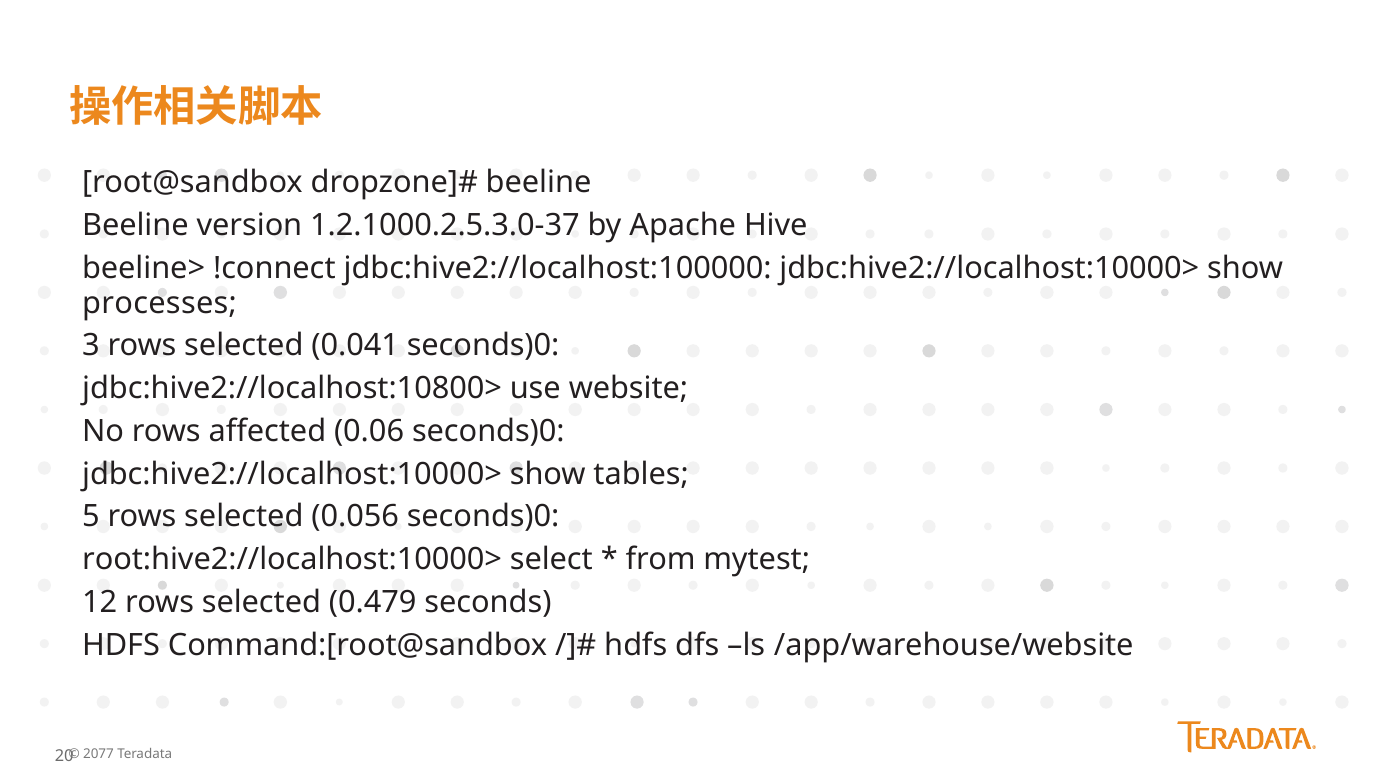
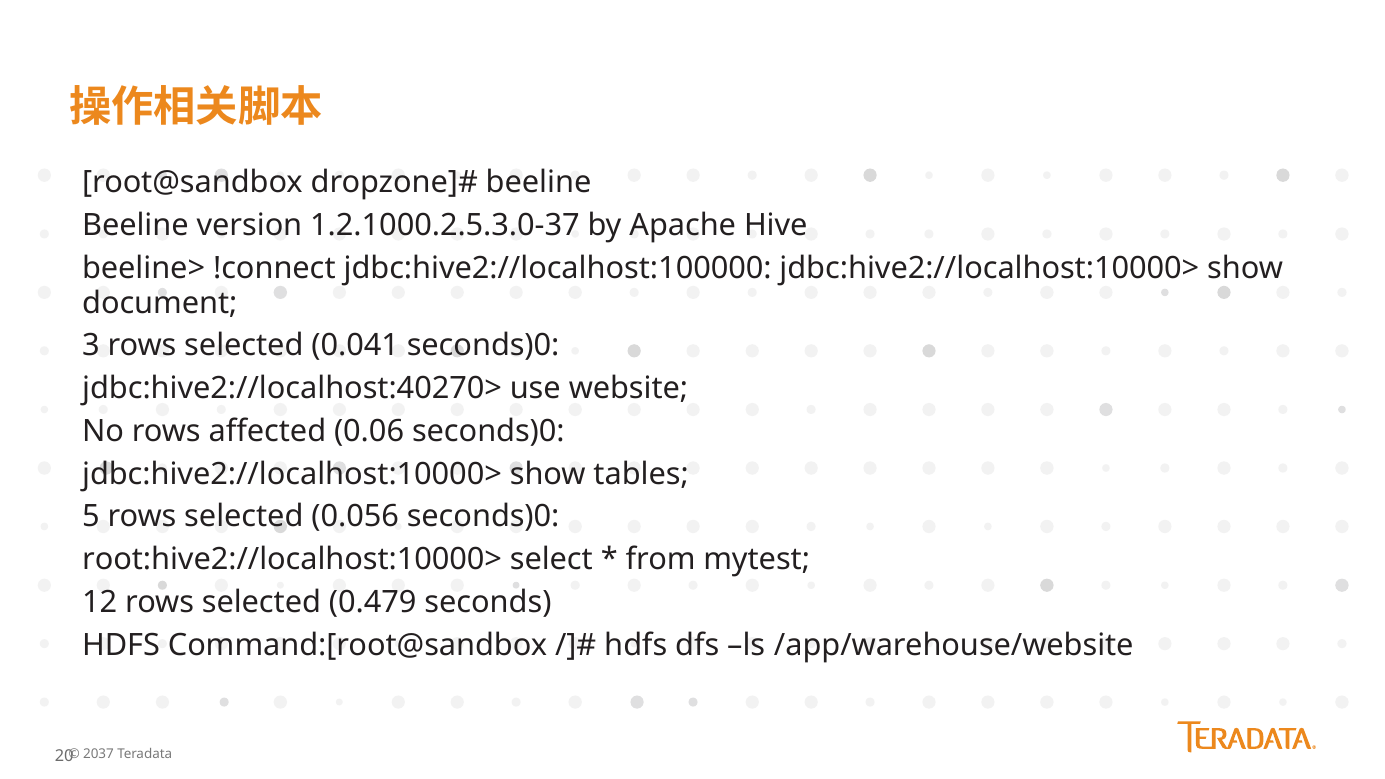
processes: processes -> document (160, 303)
jdbc:hive2://localhost:10800>: jdbc:hive2://localhost:10800> -> jdbc:hive2://localhost:40270> (292, 389)
2077: 2077 -> 2037 (98, 754)
